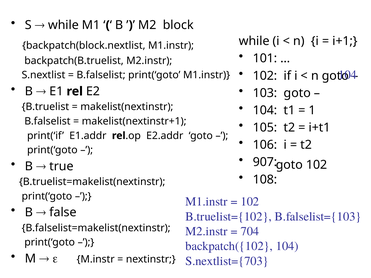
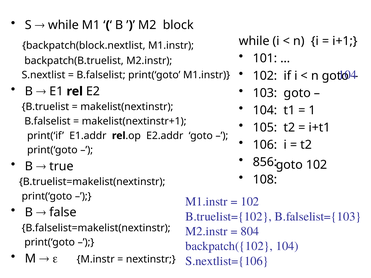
907: 907 -> 856 (265, 162)
704: 704 -> 804 (250, 231)
S.nextlist={703: S.nextlist={703 -> S.nextlist={106 (227, 261)
